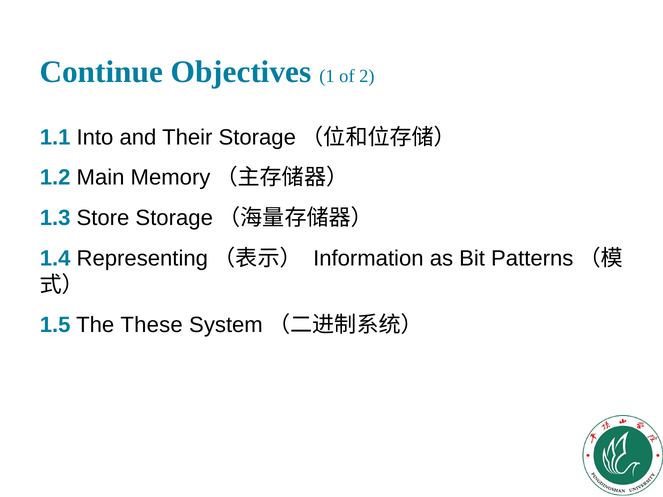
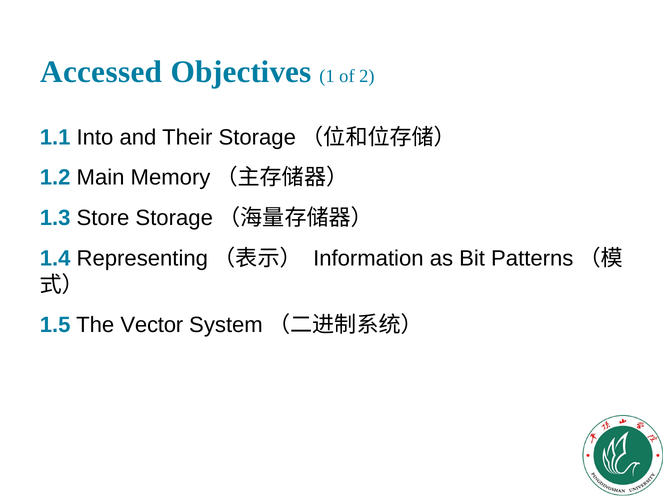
Continue: Continue -> Accessed (101, 72)
These: These -> Vector (152, 325)
